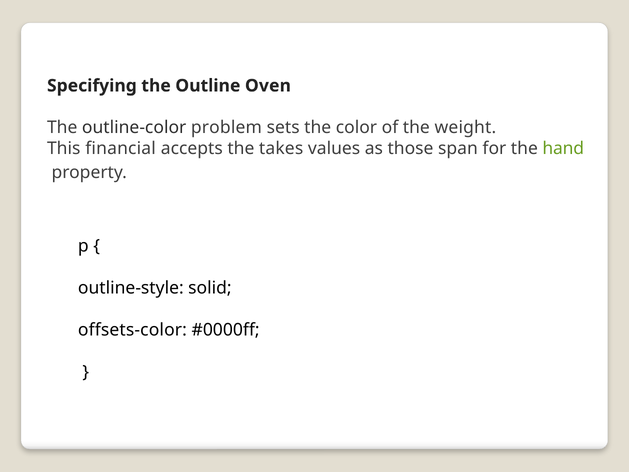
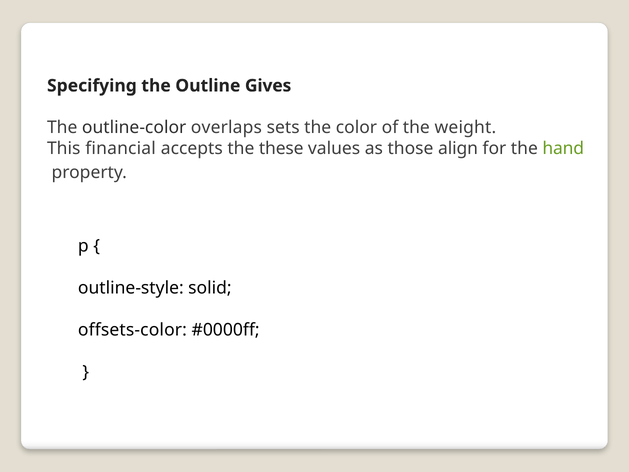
Oven: Oven -> Gives (268, 86)
problem: problem -> overlaps (226, 128)
takes: takes -> these (281, 149)
span: span -> align (458, 149)
